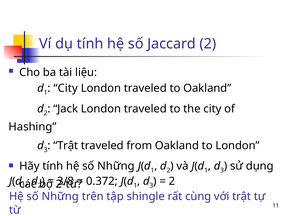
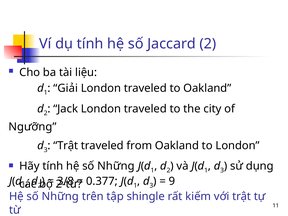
City: City -> Giải (66, 88)
Hashing: Hashing -> Ngưỡng (32, 127)
0.372: 0.372 -> 0.377 (102, 181)
2: 2 -> 9 (172, 181)
cùng: cùng -> kiếm (198, 196)
